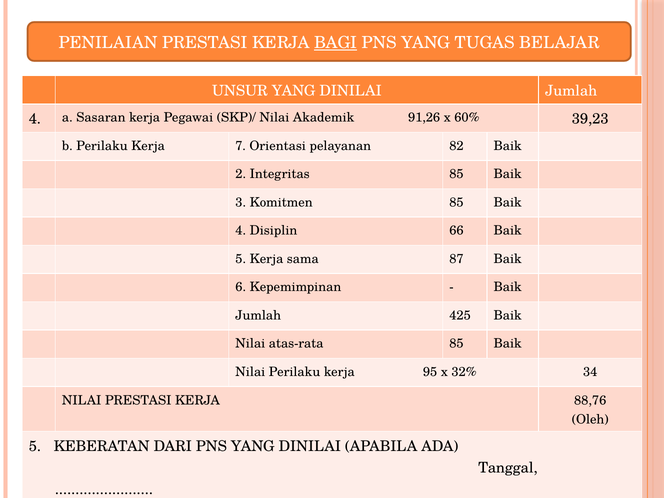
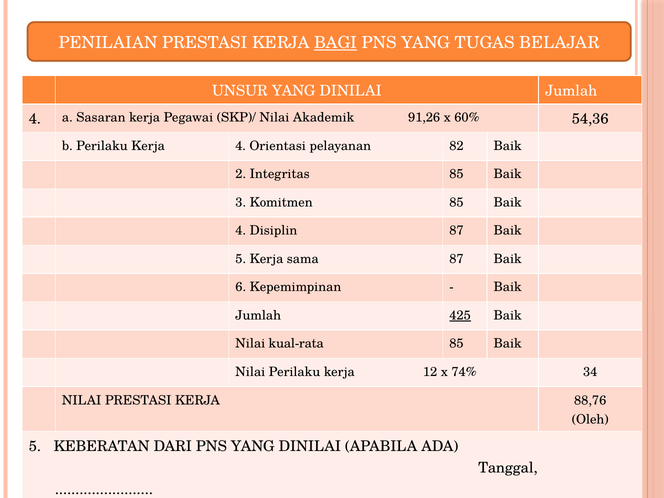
39,23: 39,23 -> 54,36 (590, 119)
Kerja 7: 7 -> 4 (241, 146)
Disiplin 66: 66 -> 87 (456, 231)
425 underline: none -> present (460, 315)
atas-rata: atas-rata -> kual-rata (296, 344)
95: 95 -> 12 (430, 372)
32%: 32% -> 74% (464, 372)
